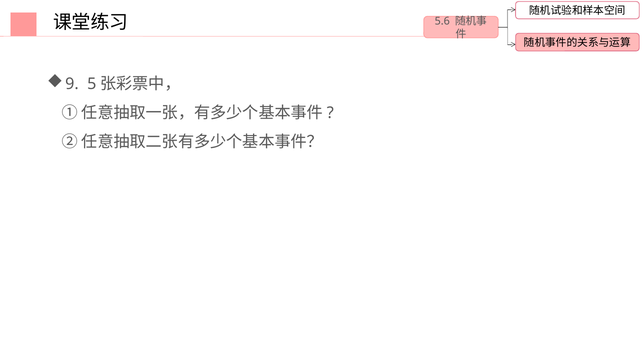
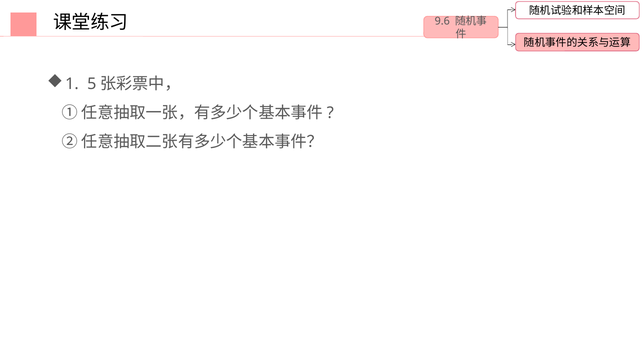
5.6: 5.6 -> 9.6 (442, 21)
9: 9 -> 1 (72, 84)
